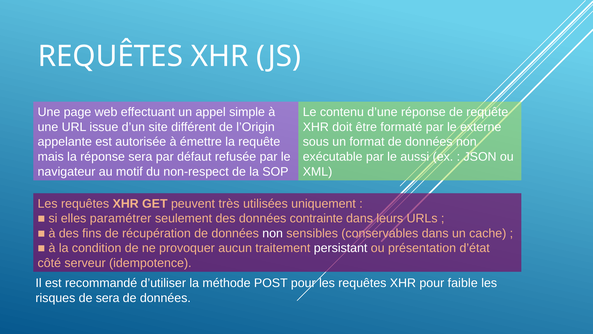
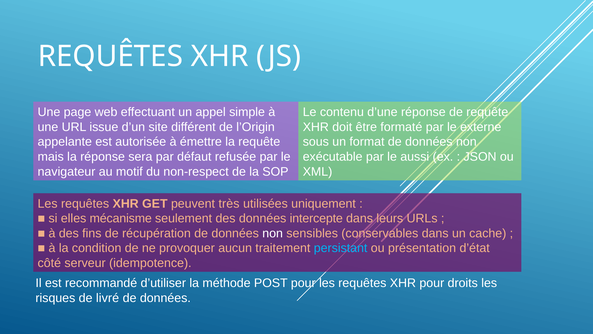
paramétrer: paramétrer -> mécanisme (121, 218)
contrainte: contrainte -> intercepte (316, 218)
persistant colour: white -> light blue (341, 248)
faible: faible -> droits (463, 283)
de sera: sera -> livré (108, 298)
